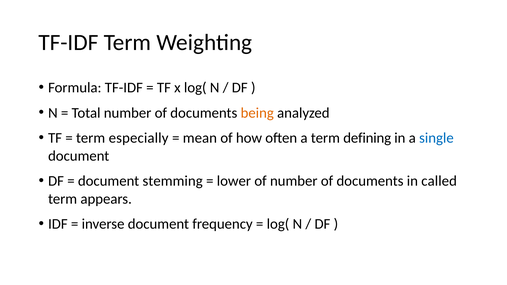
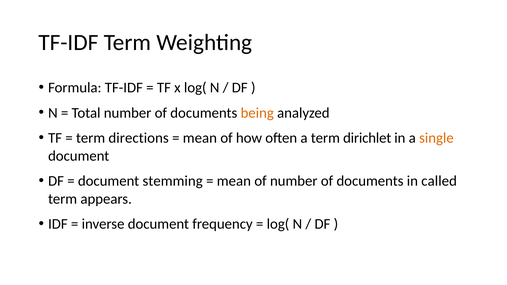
especially: especially -> directions (139, 138)
defining: defining -> dirichlet (367, 138)
single colour: blue -> orange (436, 138)
lower: lower -> mean (234, 181)
